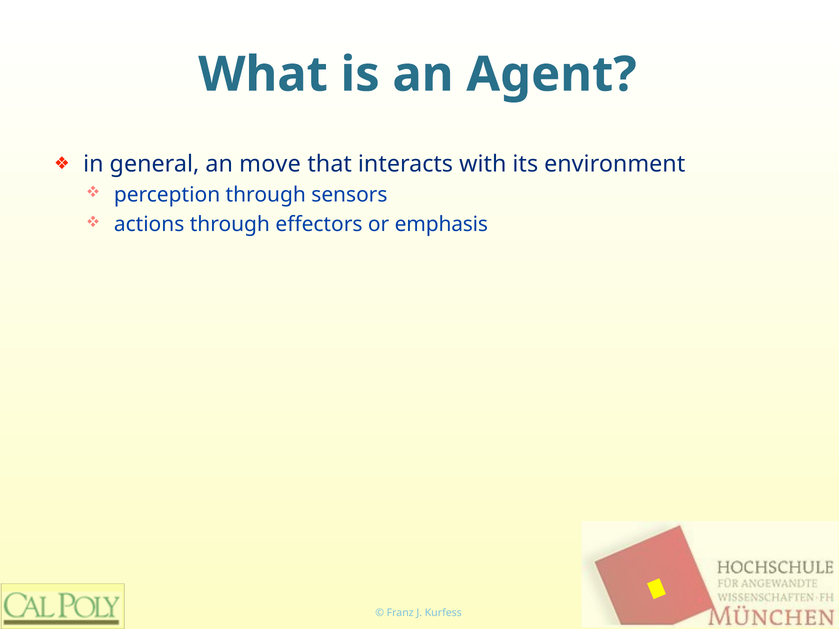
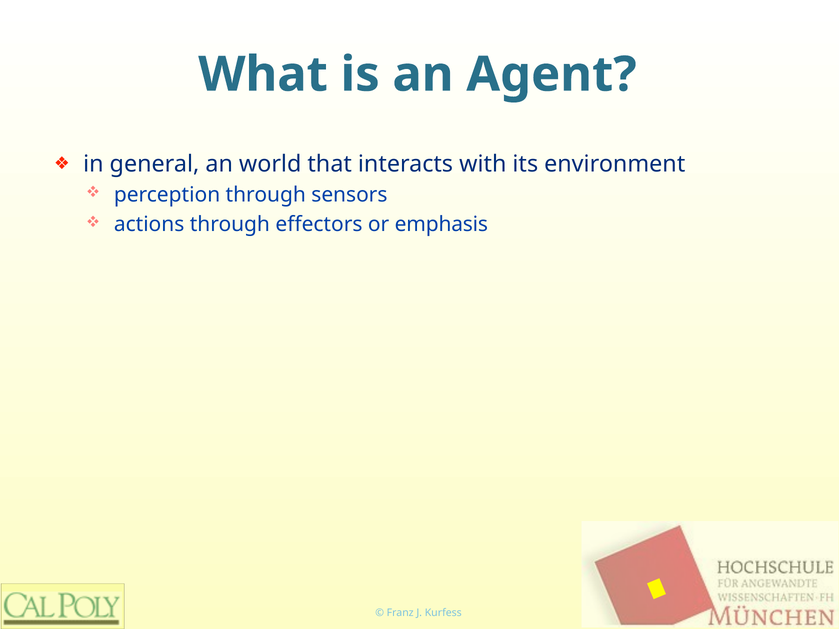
move: move -> world (270, 164)
